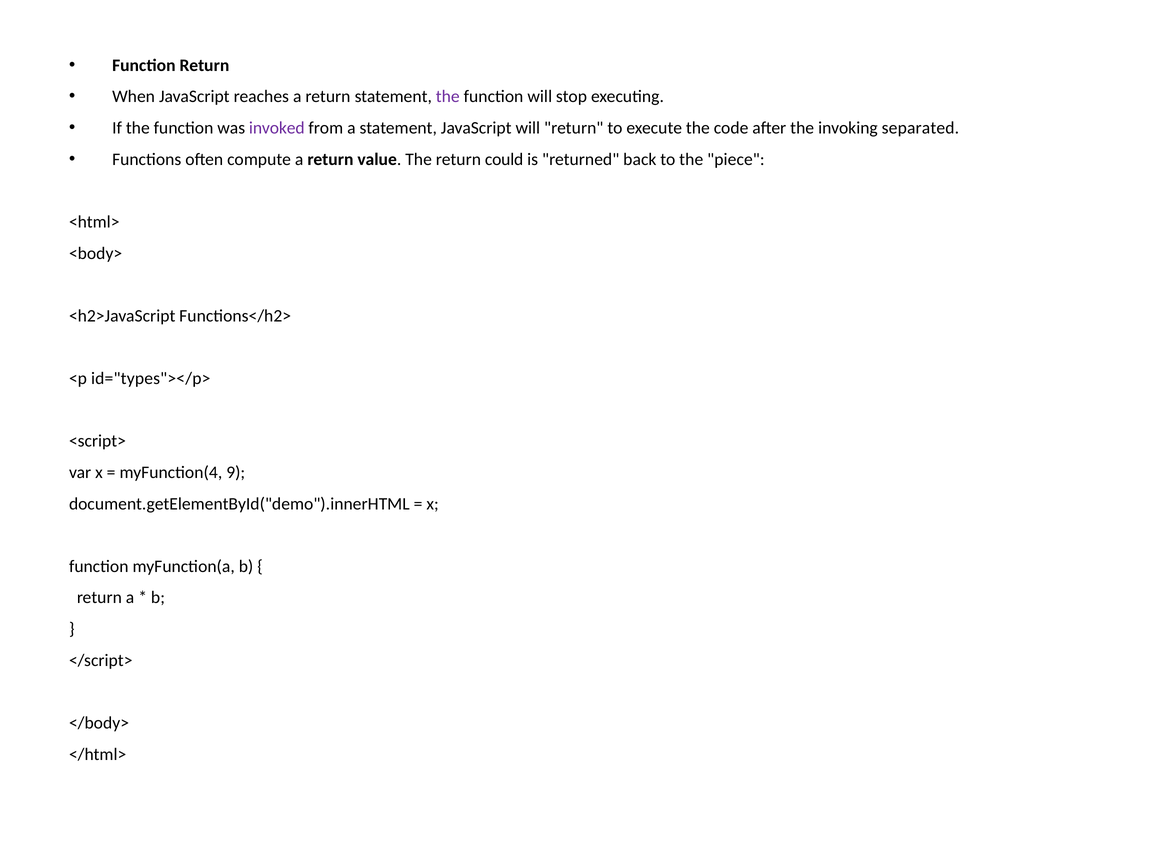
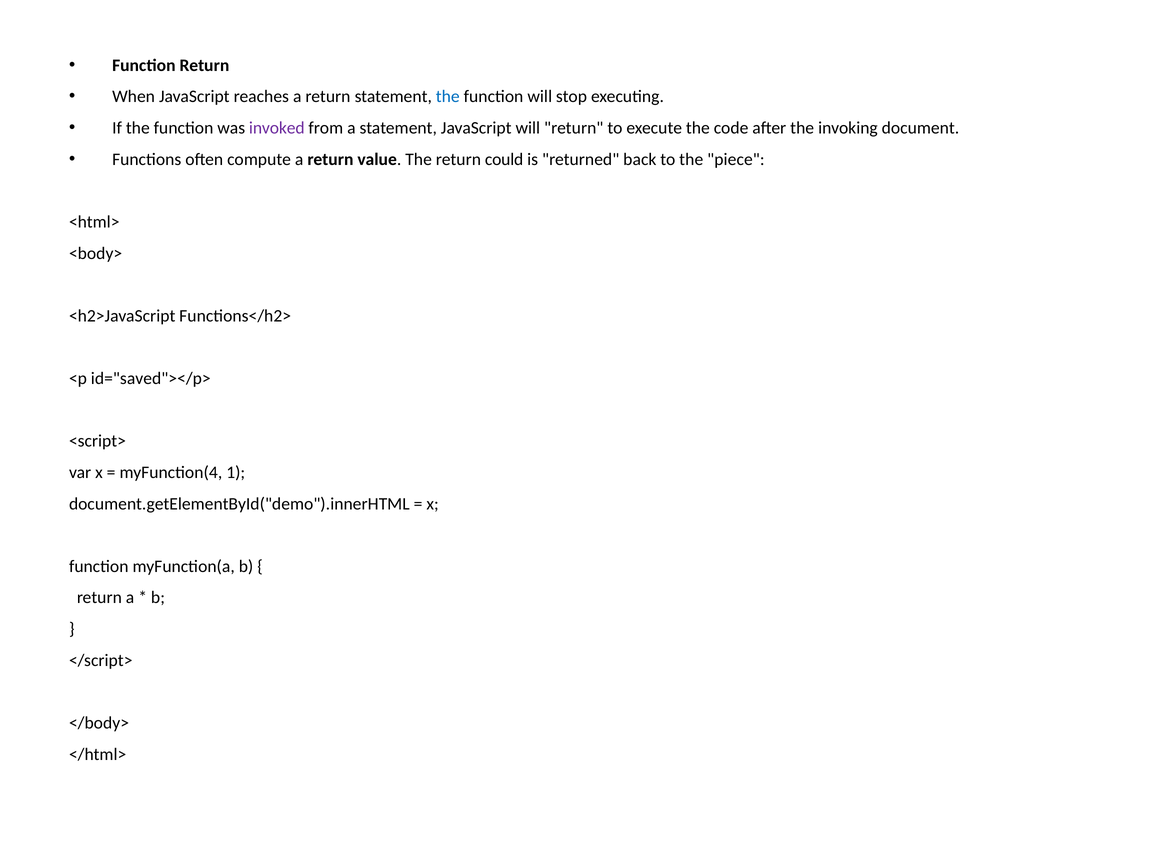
the colour: purple -> blue (448, 97)
separated: separated -> document (921, 128)
id="types"></p>: id="types"></p> -> id="saved"></p> (151, 379)
9: 9 -> 1 (236, 473)
